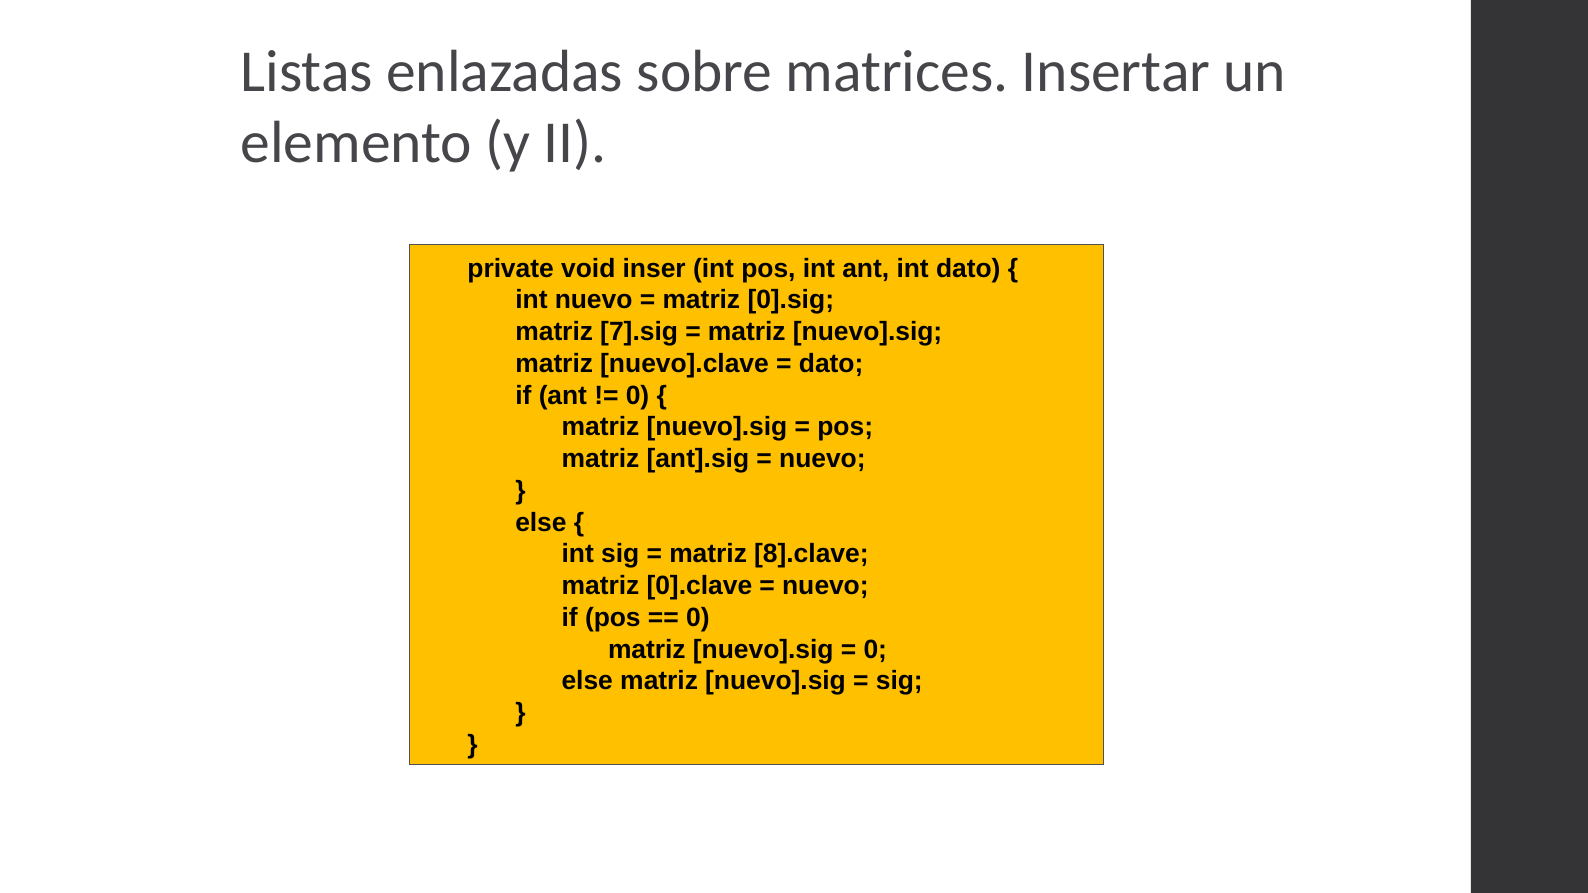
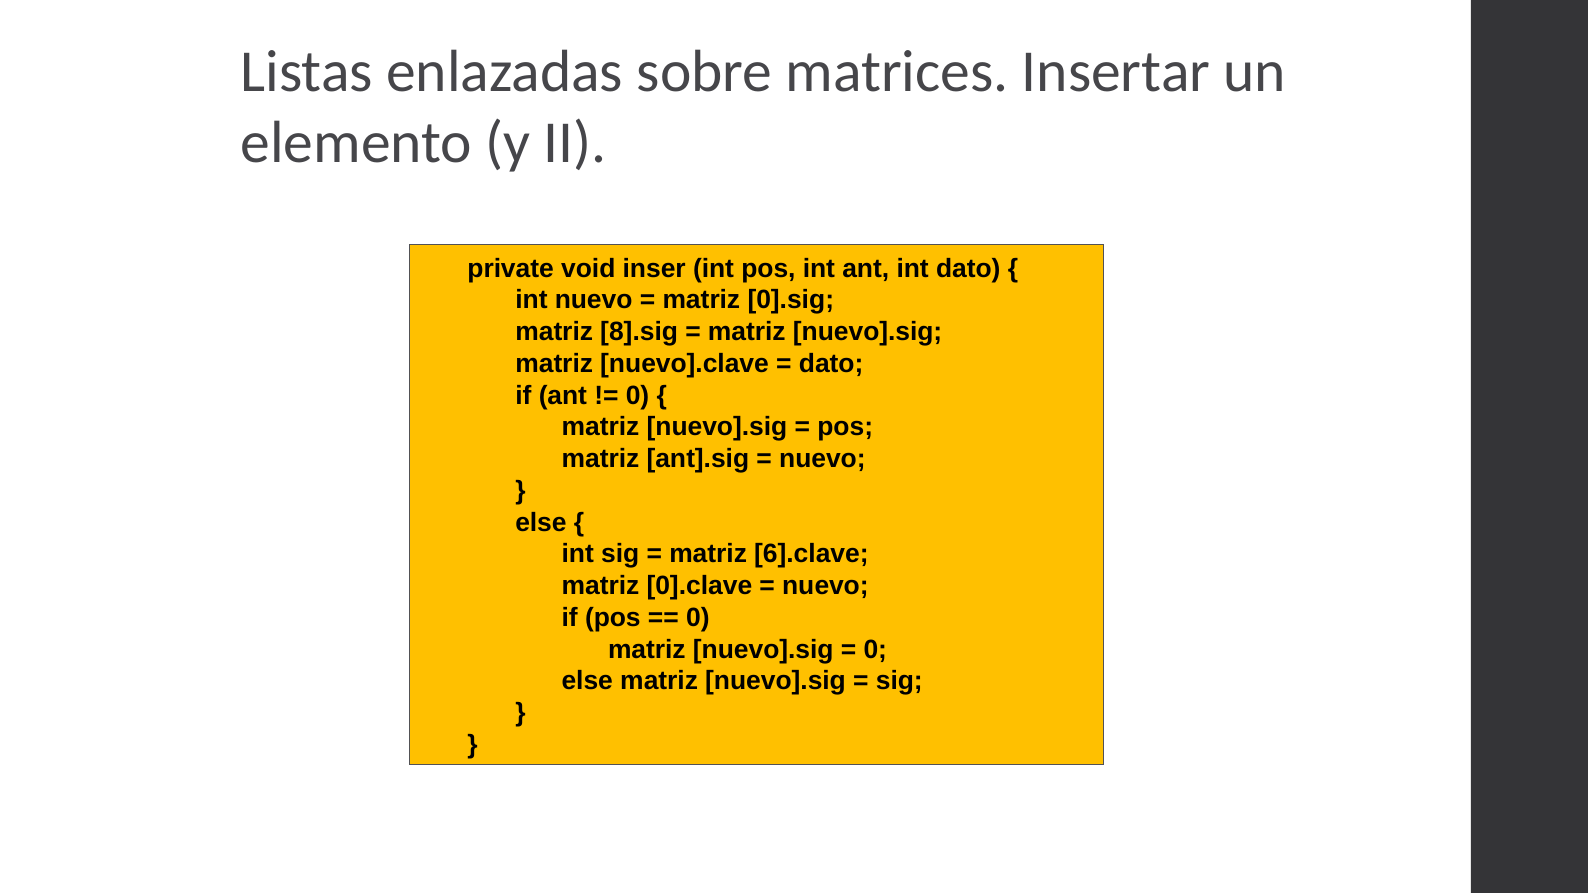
7].sig: 7].sig -> 8].sig (639, 332)
8].clave: 8].clave -> 6].clave (811, 554)
